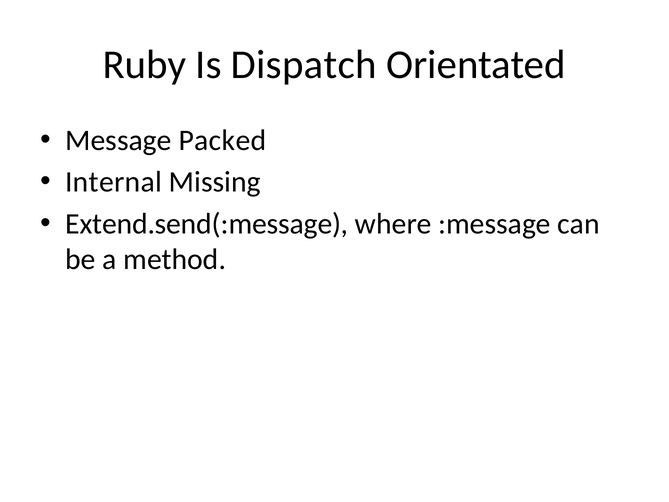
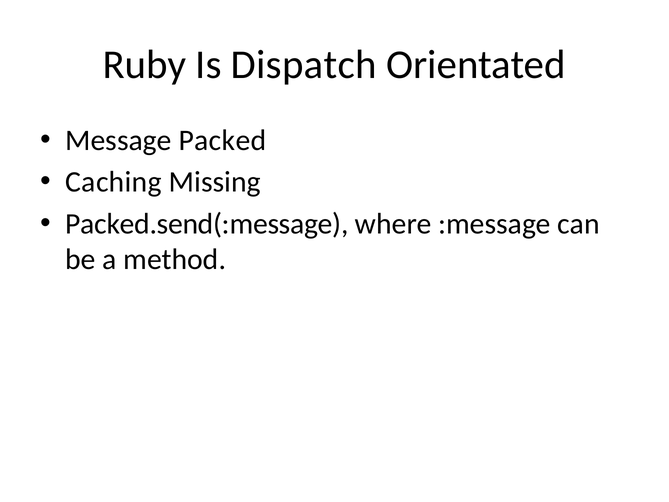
Internal: Internal -> Caching (114, 182)
Extend.send(:message: Extend.send(:message -> Packed.send(:message (207, 224)
